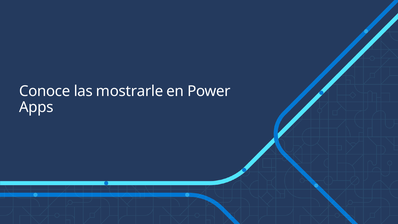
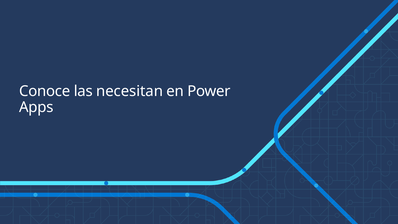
mostrarle: mostrarle -> necesitan (130, 91)
